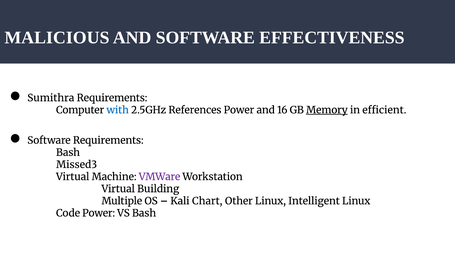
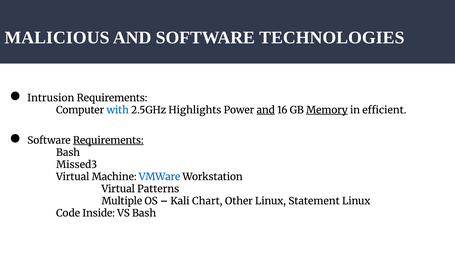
EFFECTIVENESS: EFFECTIVENESS -> TECHNOLOGIES (332, 38)
Sumithra: Sumithra -> Intrusion (51, 98)
References: References -> Highlights (195, 110)
and underline: none -> present (266, 110)
Requirements underline: none -> present (108, 140)
VMWare colour: purple -> blue (160, 177)
Building: Building -> Patterns (158, 189)
Intelligent: Intelligent -> Statement (314, 201)
Code Power: Power -> Inside (99, 213)
